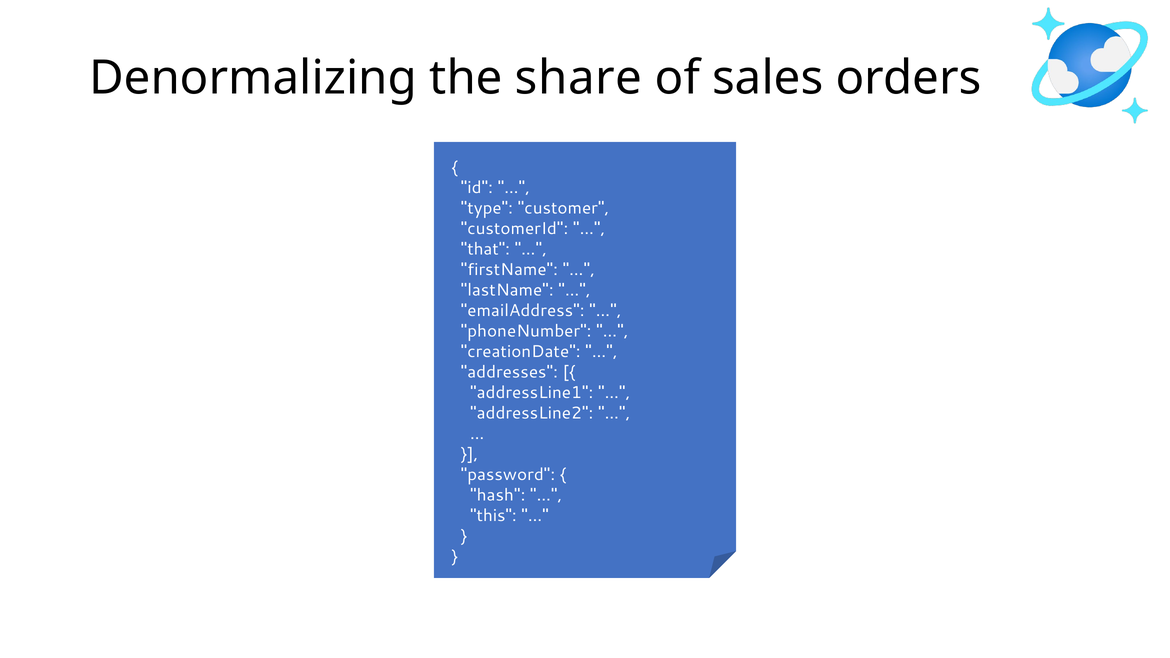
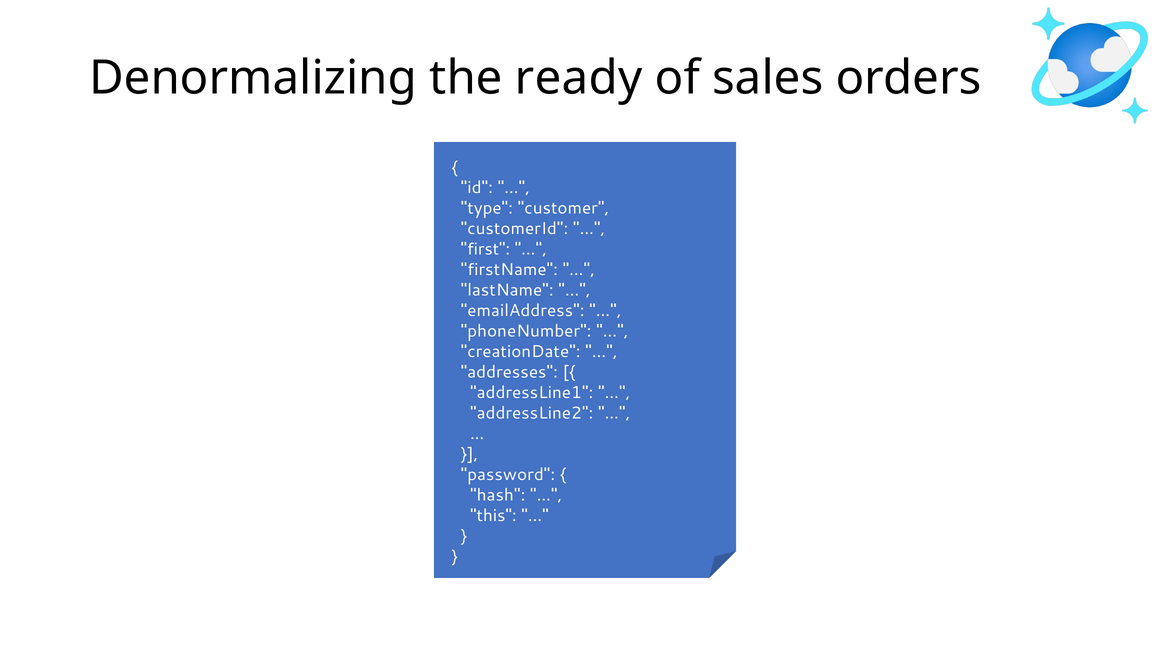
share: share -> ready (579, 78)
that: that -> first (485, 249)
